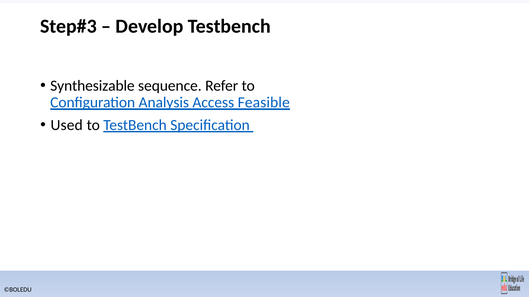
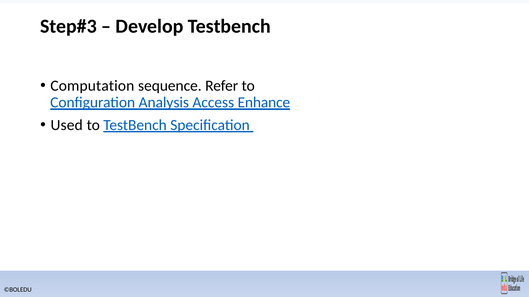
Synthesizable: Synthesizable -> Computation (92, 86)
Feasible: Feasible -> Enhance (264, 103)
